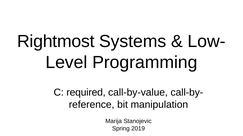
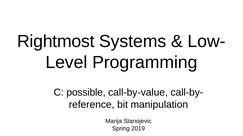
required: required -> possible (86, 93)
